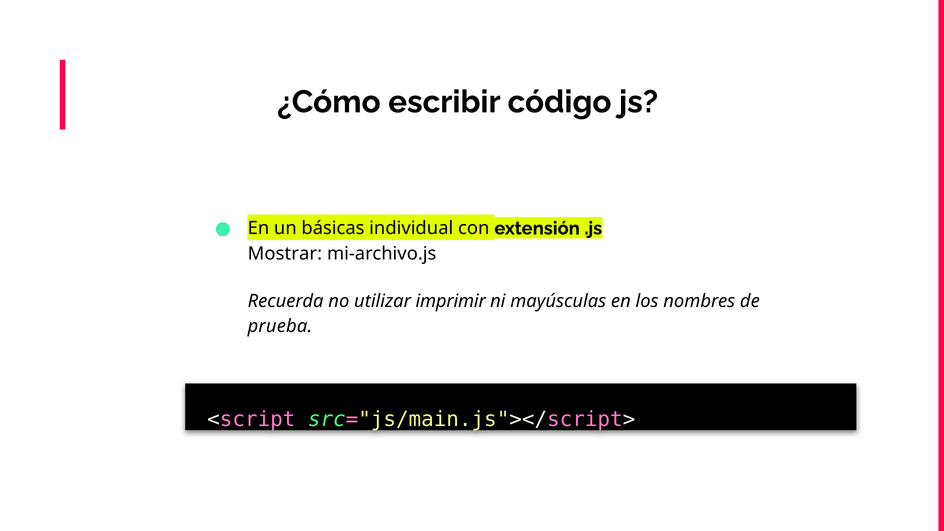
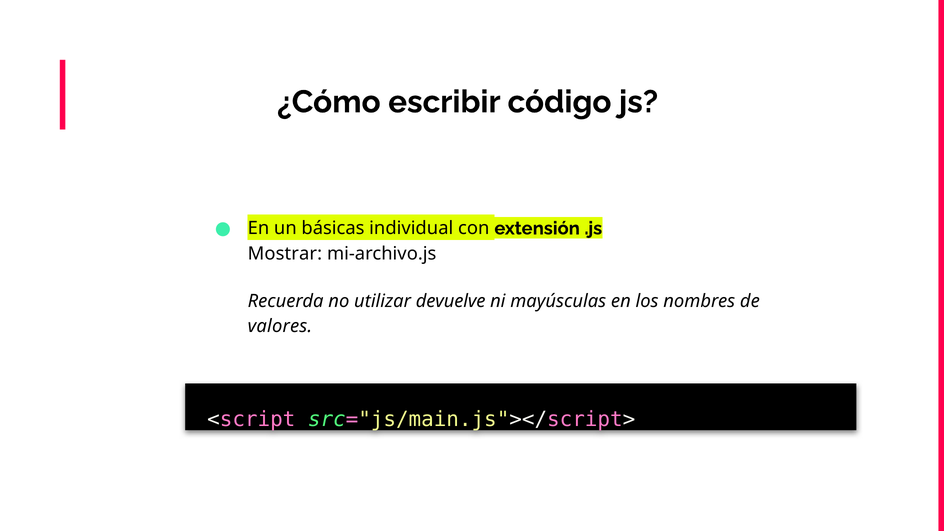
imprimir: imprimir -> devuelve (451, 301)
prueba: prueba -> valores (280, 326)
